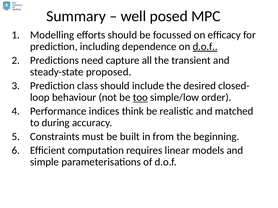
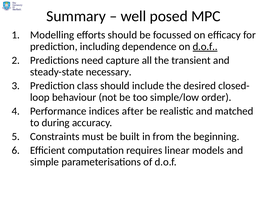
proposed: proposed -> necessary (109, 72)
too underline: present -> none (140, 98)
think: think -> after (133, 111)
